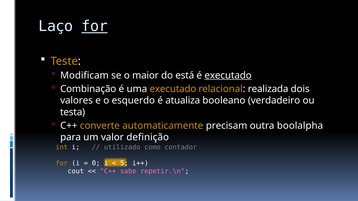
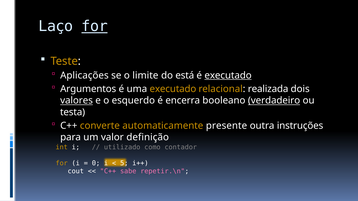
Modificam: Modificam -> Aplicações (84, 76)
maior: maior -> limite (145, 76)
Combinação: Combinação -> Argumentos (88, 89)
valores underline: none -> present (77, 101)
atualiza: atualiza -> encerra (183, 101)
verdadeiro underline: none -> present (274, 101)
precisam: precisam -> presente (227, 126)
boolalpha: boolalpha -> instruções (300, 126)
